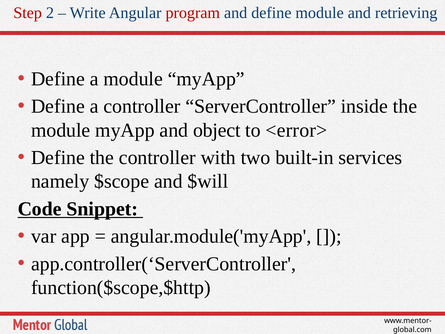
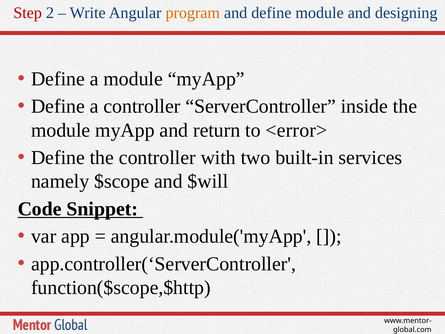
program colour: red -> orange (193, 13)
retrieving: retrieving -> designing (406, 13)
object: object -> return (217, 130)
